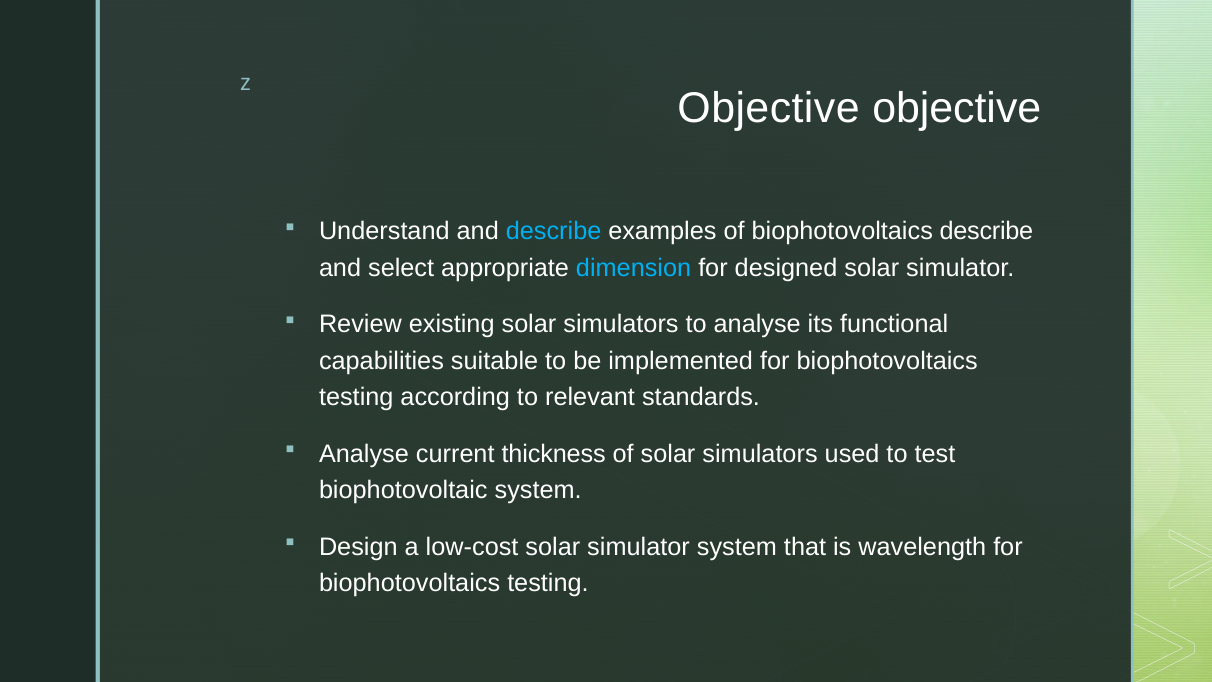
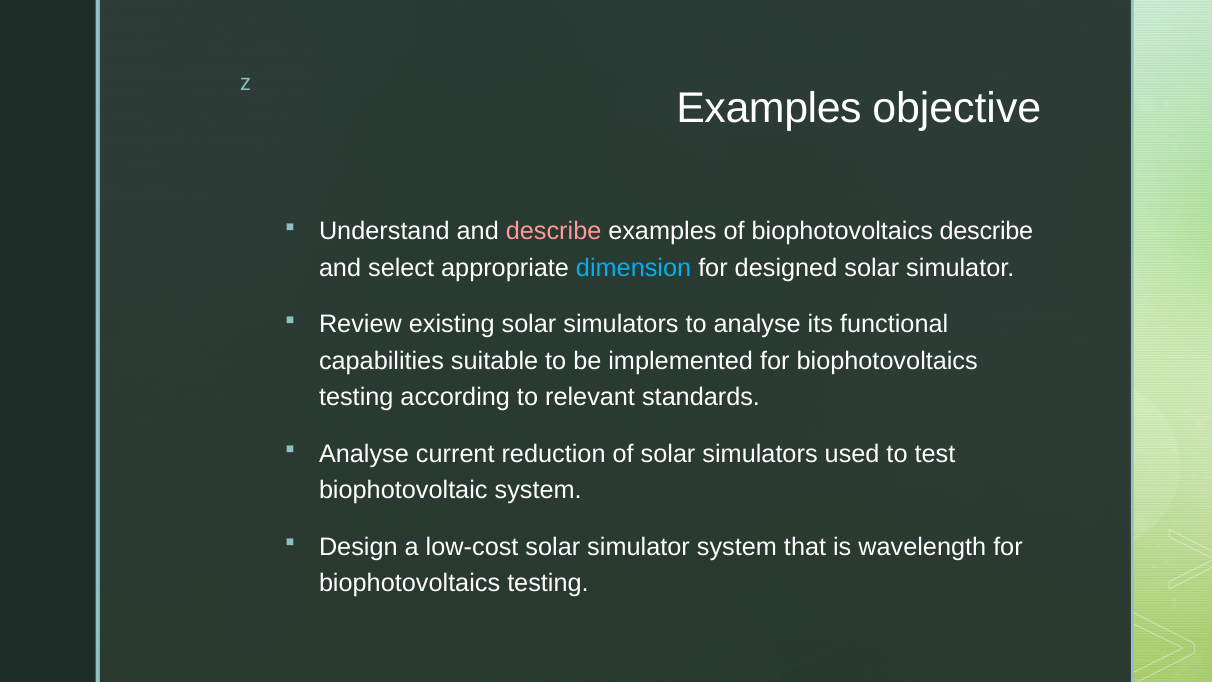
Objective: Objective -> Examples (769, 108)
describe colour: light blue -> pink (554, 232)
thickness: thickness -> reduction (554, 454)
